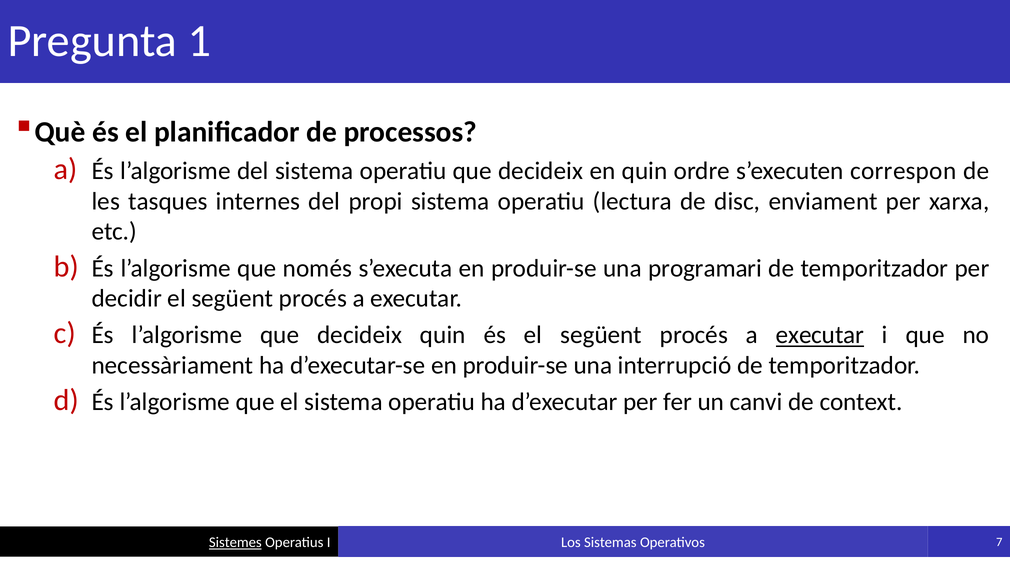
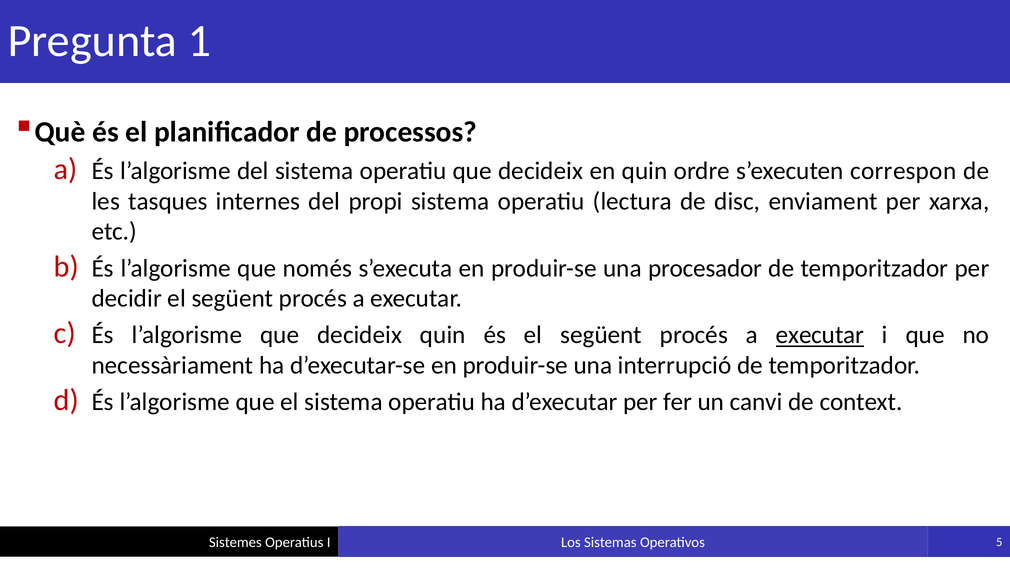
programari: programari -> procesador (705, 268)
7: 7 -> 5 (999, 542)
Sistemes underline: present -> none (235, 543)
